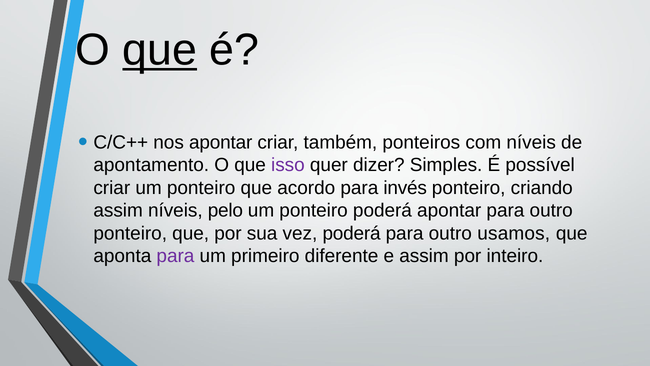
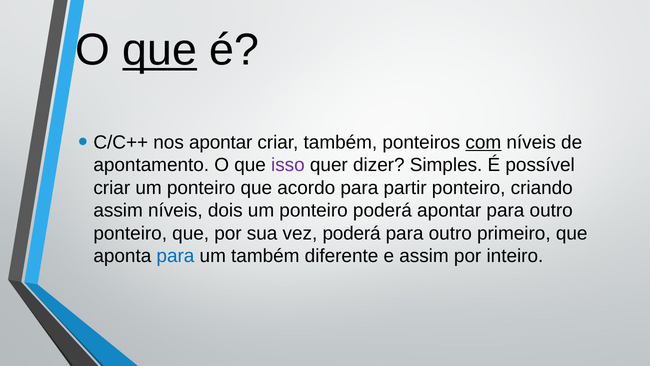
com underline: none -> present (483, 142)
invés: invés -> partir (405, 188)
pelo: pelo -> dois (225, 210)
usamos: usamos -> primeiro (514, 233)
para colour: purple -> blue (175, 256)
um primeiro: primeiro -> também (265, 256)
